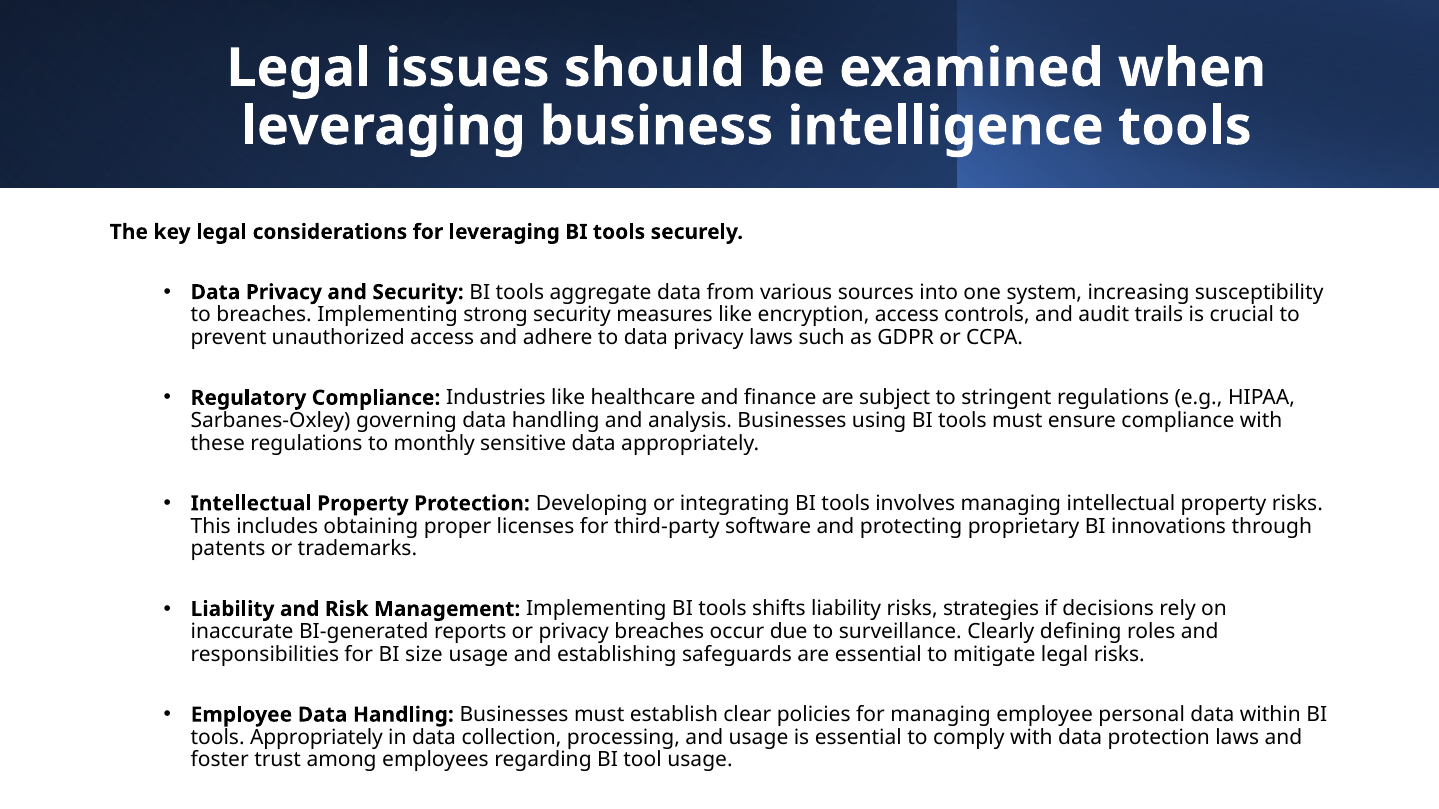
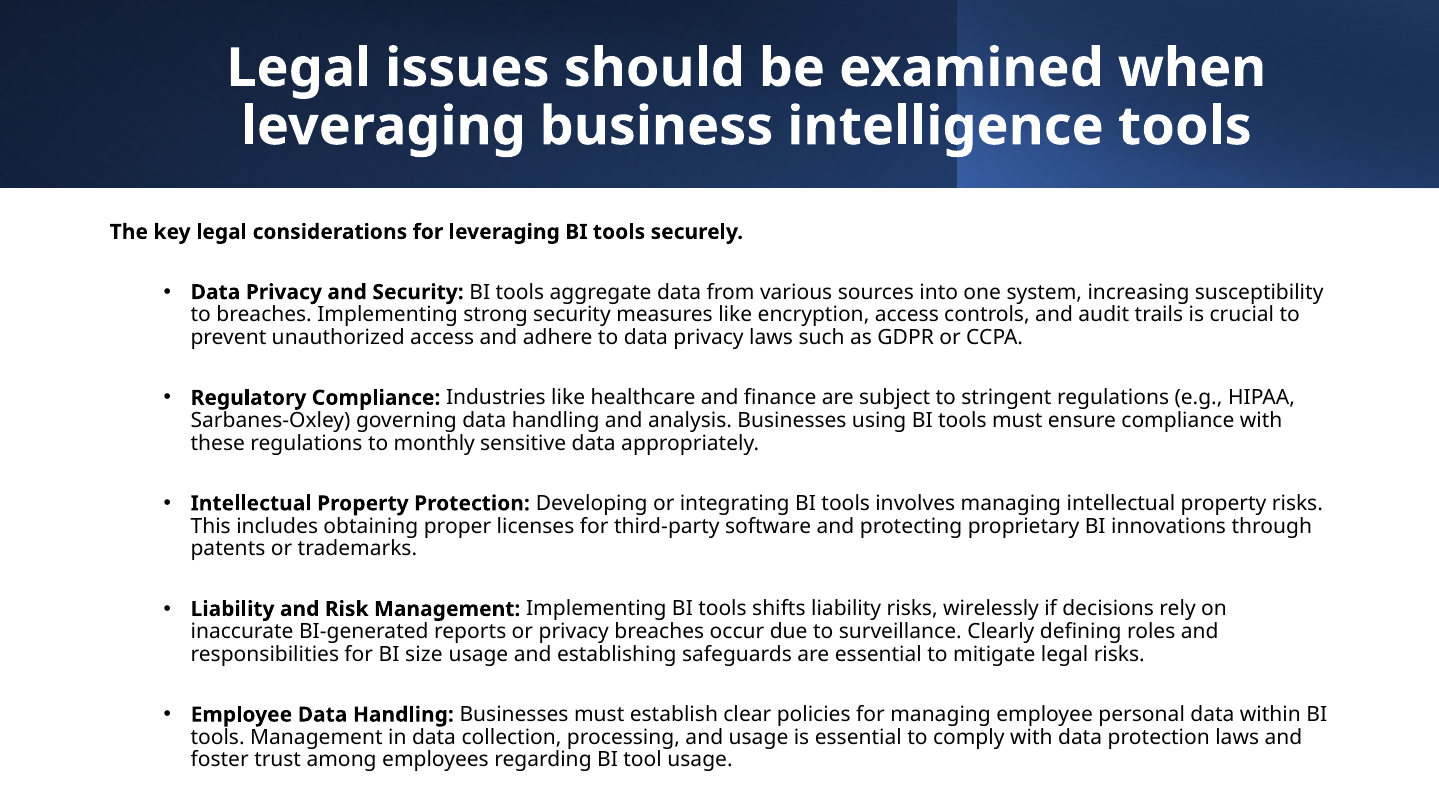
strategies: strategies -> wirelessly (991, 609)
tools Appropriately: Appropriately -> Management (316, 738)
